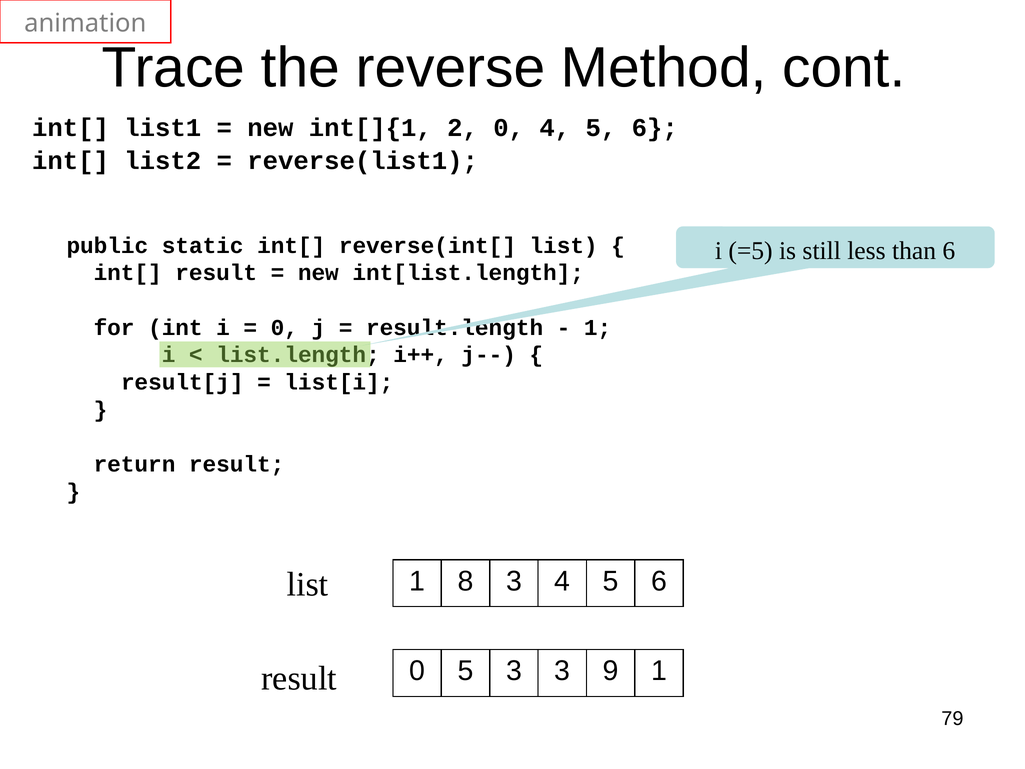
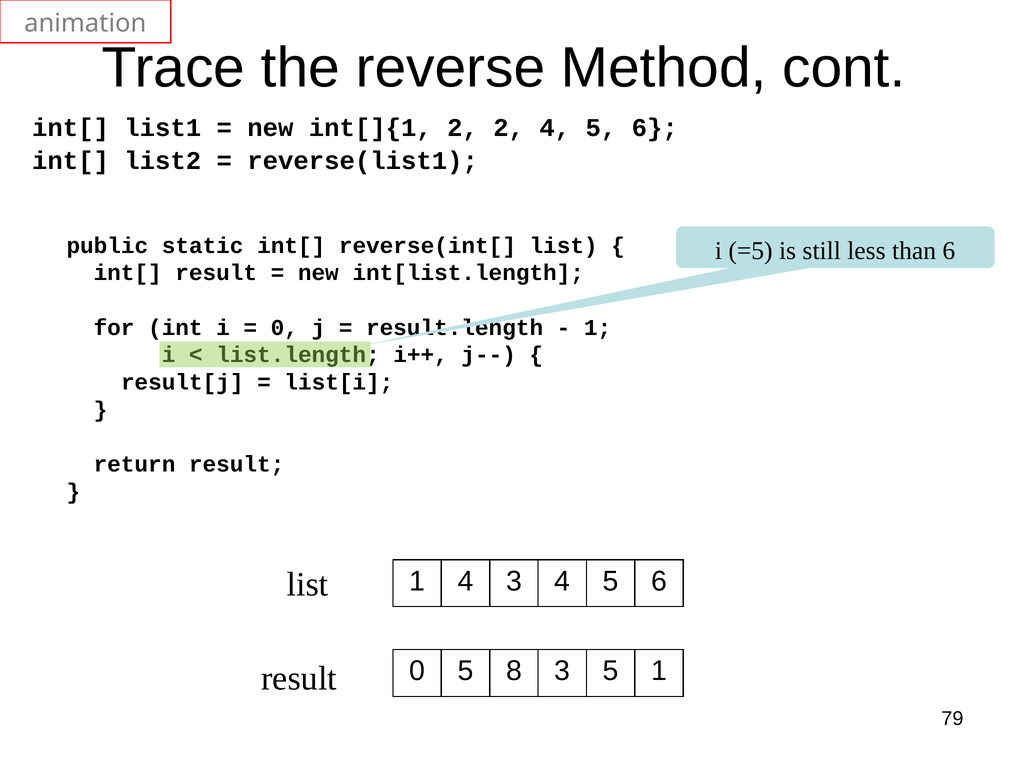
2 0: 0 -> 2 (509, 128)
1 8: 8 -> 4 (466, 581)
5 3: 3 -> 8 (514, 671)
3 9: 9 -> 5 (611, 671)
